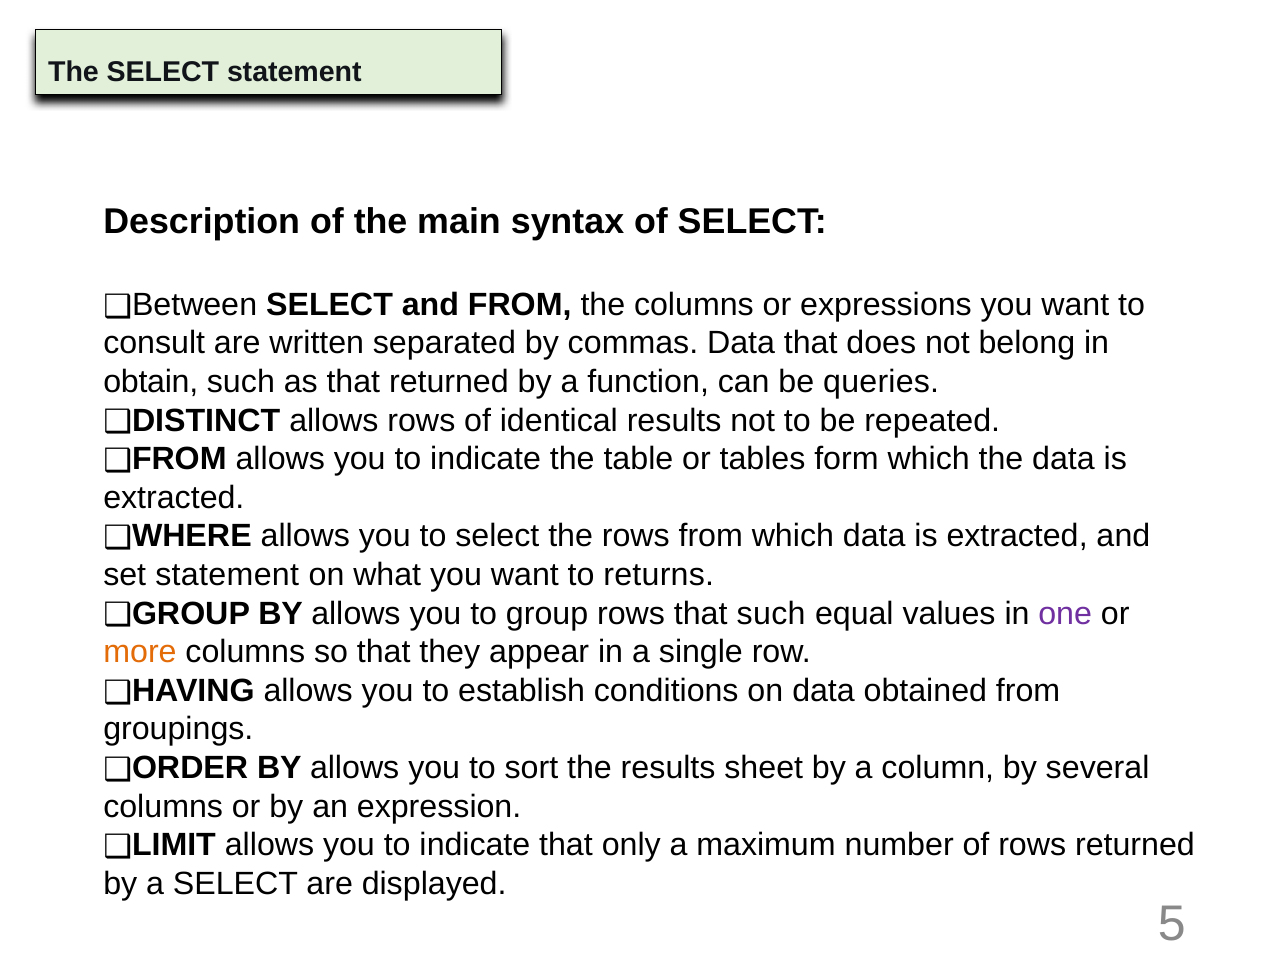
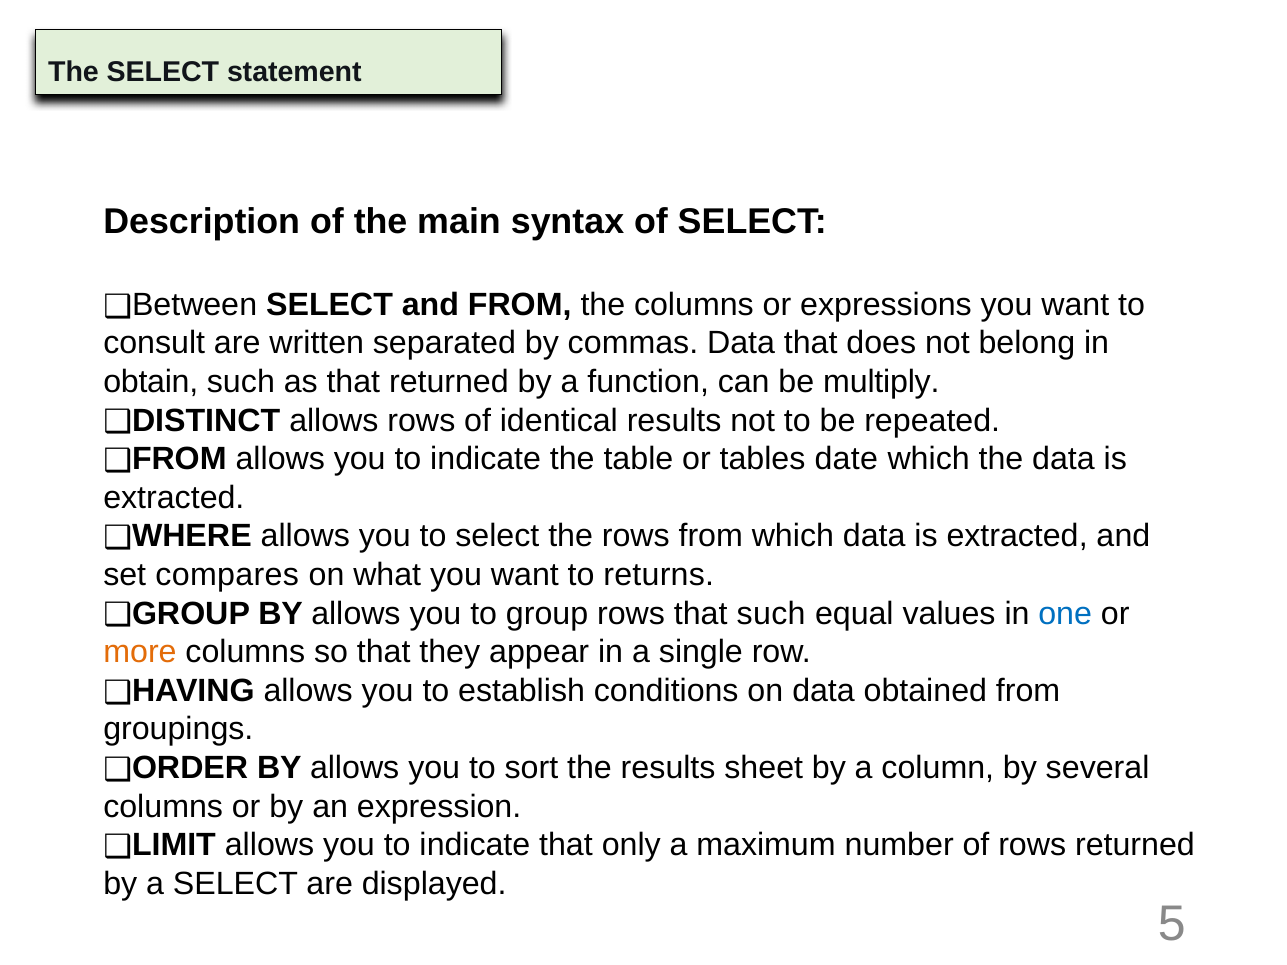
queries: queries -> multiply (881, 382)
form: form -> date (846, 459)
set statement: statement -> compares (227, 575)
one colour: purple -> blue (1065, 614)
